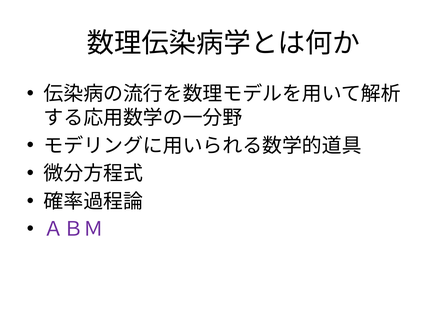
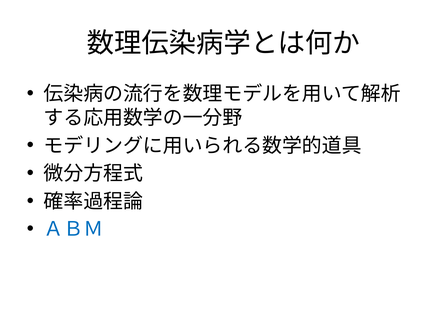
ＡＢＭ colour: purple -> blue (73, 229)
